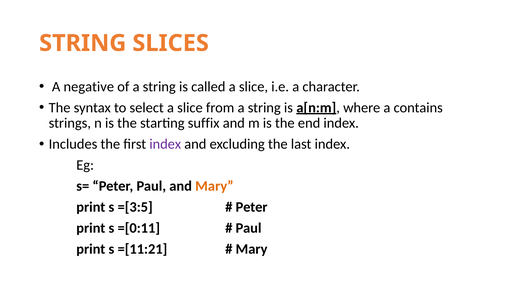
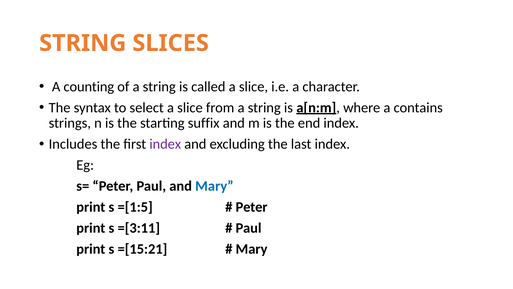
negative: negative -> counting (89, 86)
Mary colour: orange -> blue (214, 186)
=[3:5: =[3:5 -> =[1:5 (135, 207)
=[0:11: =[0:11 -> =[3:11 (139, 228)
=[11:21: =[11:21 -> =[15:21 (142, 249)
